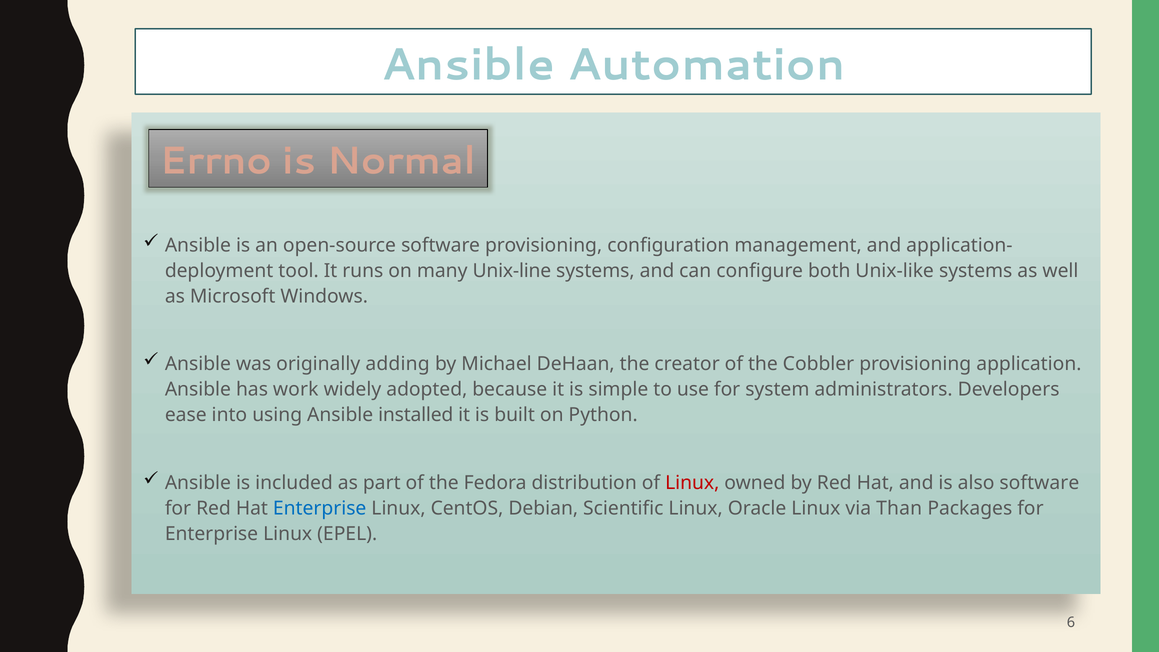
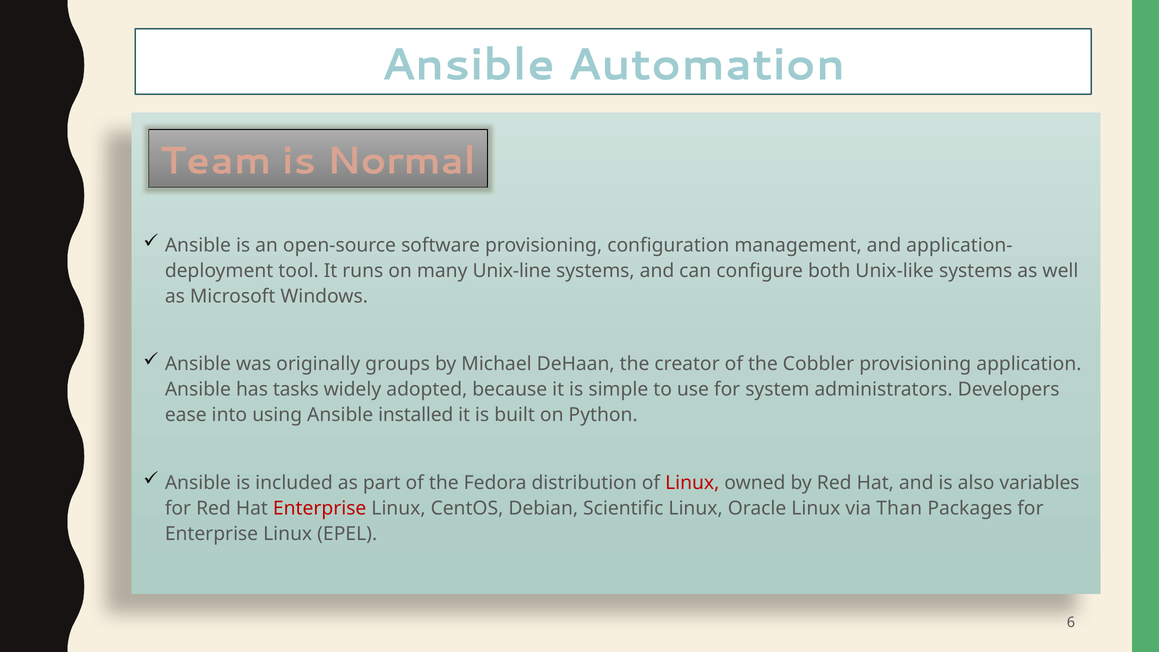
Errno: Errno -> Team (216, 161)
adding: adding -> groups (398, 364)
work: work -> tasks (296, 390)
also software: software -> variables (1039, 483)
Enterprise colour: blue -> red (320, 508)
